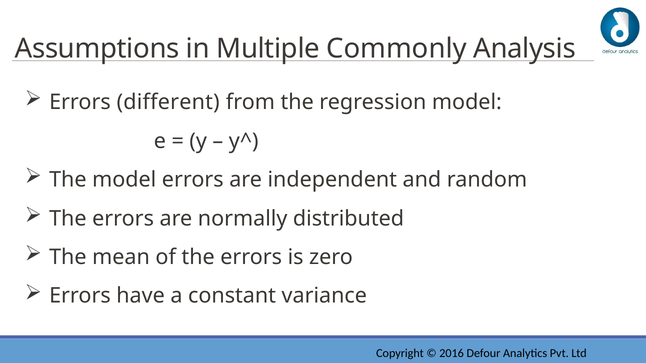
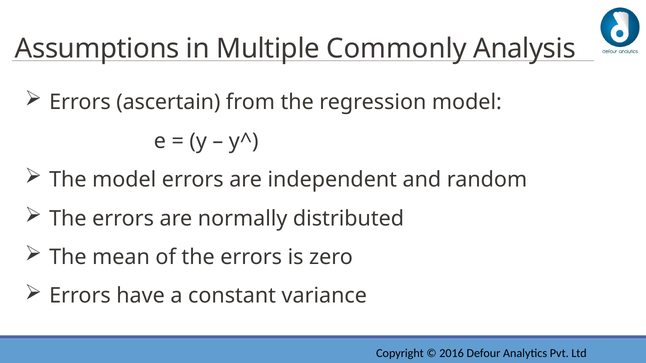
different: different -> ascertain (168, 102)
